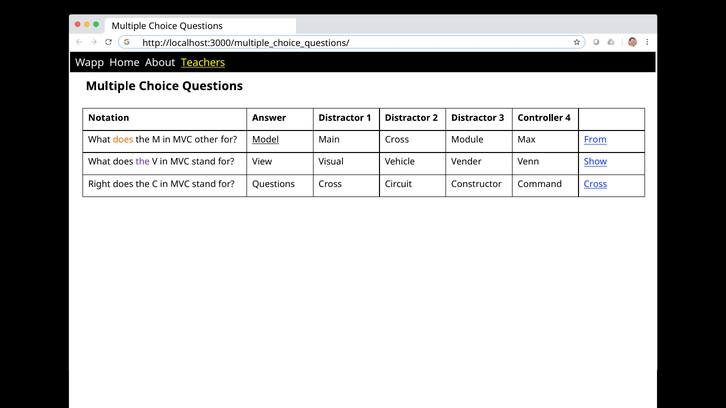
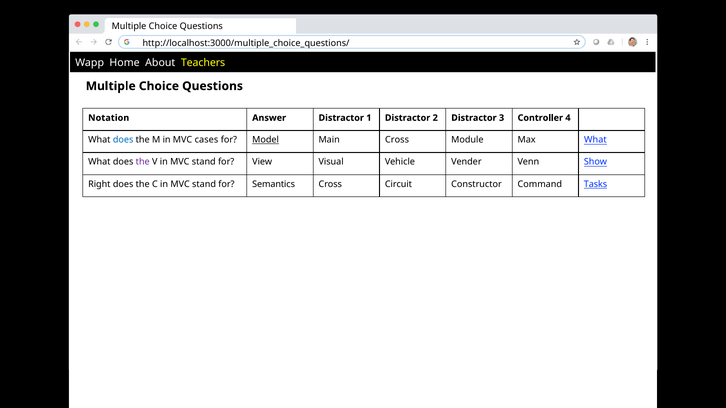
Teachers underline: present -> none (203, 63)
does colour: orange -> blue (123, 140)
other: other -> cases (206, 140)
Max From: From -> What (595, 140)
for Questions: Questions -> Semantics (274, 184)
Command Cross: Cross -> Tasks (595, 184)
